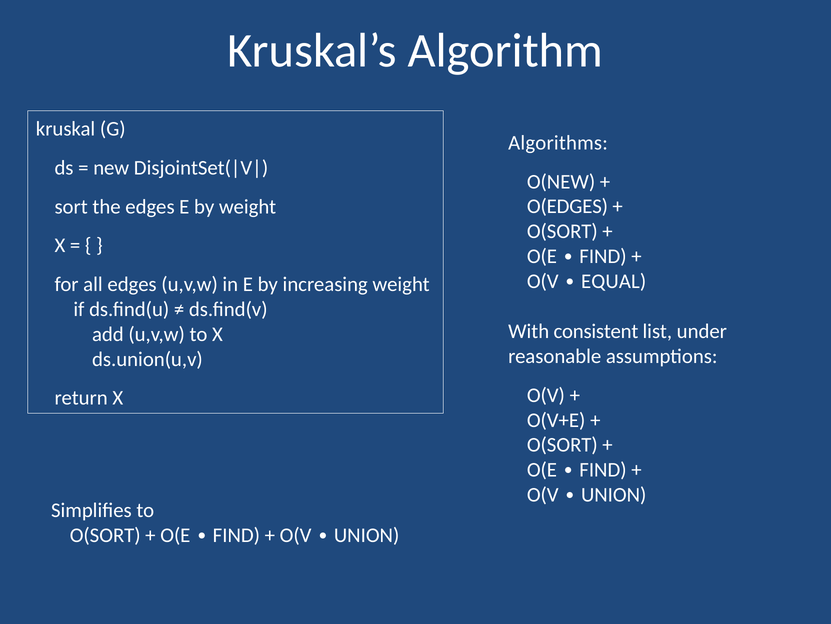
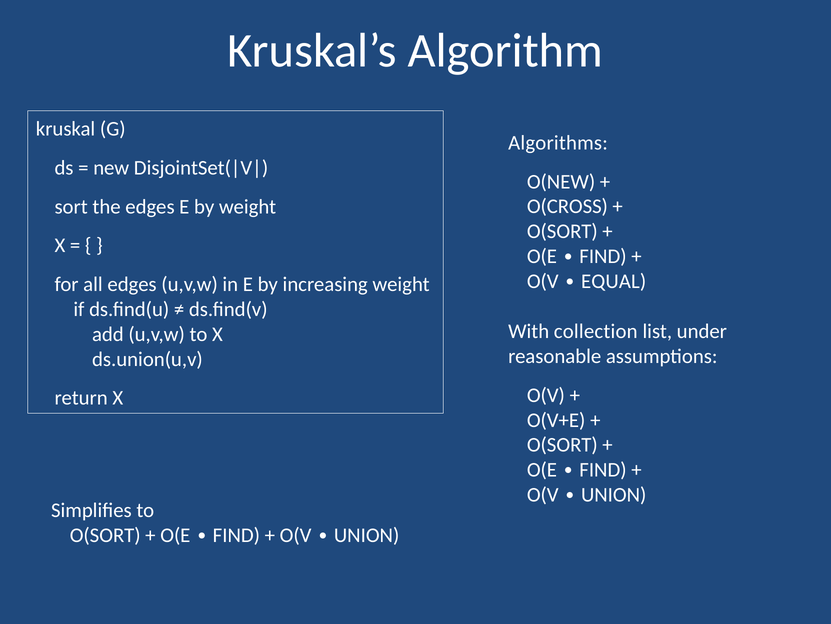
O(EDGES: O(EDGES -> O(CROSS (567, 206)
consistent: consistent -> collection (596, 331)
